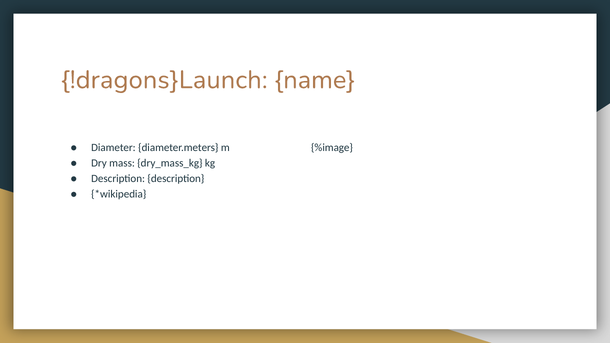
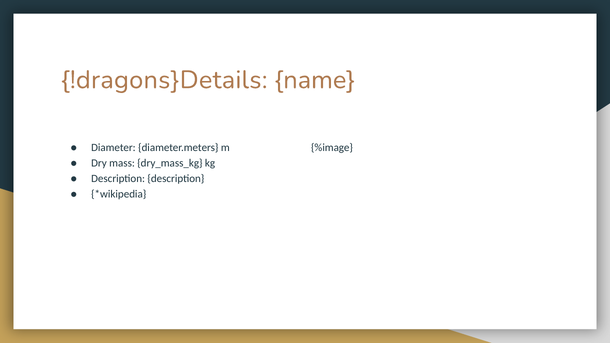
!dragons}Launch: !dragons}Launch -> !dragons}Details (164, 80)
